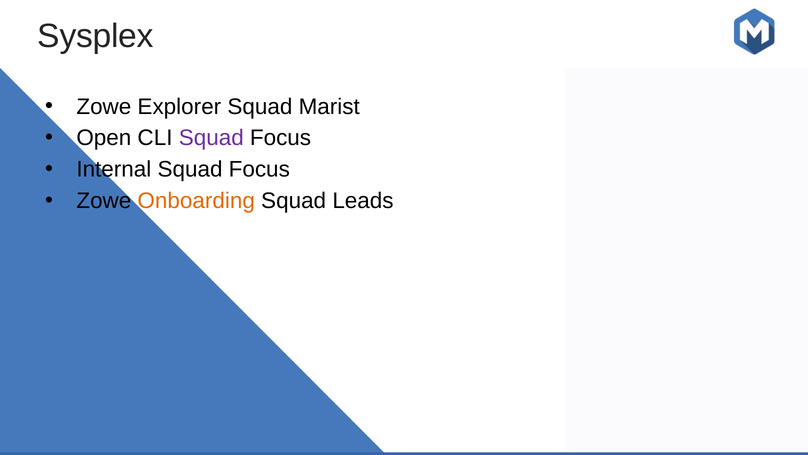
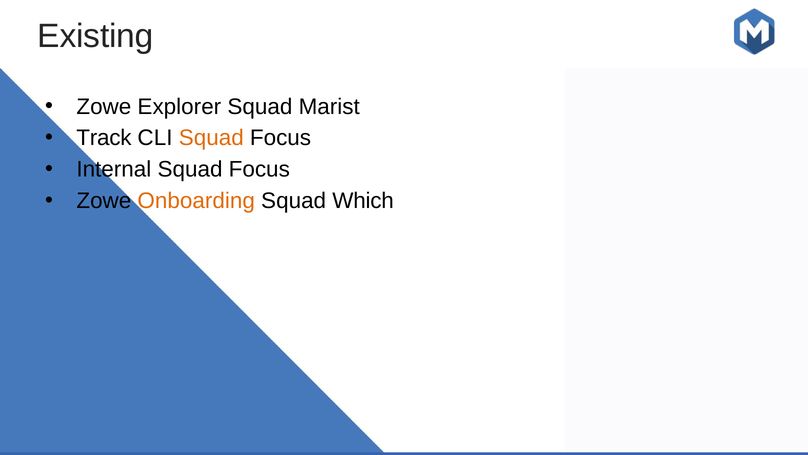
Sysplex: Sysplex -> Existing (96, 36)
Open: Open -> Track (104, 138)
Squad colour: purple -> orange (211, 138)
Leads: Leads -> Which (363, 201)
